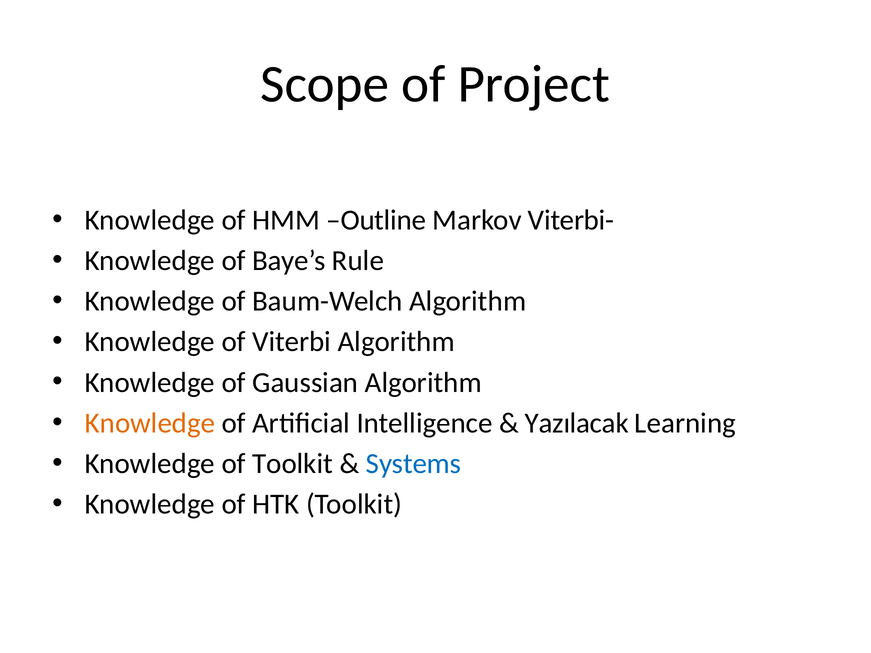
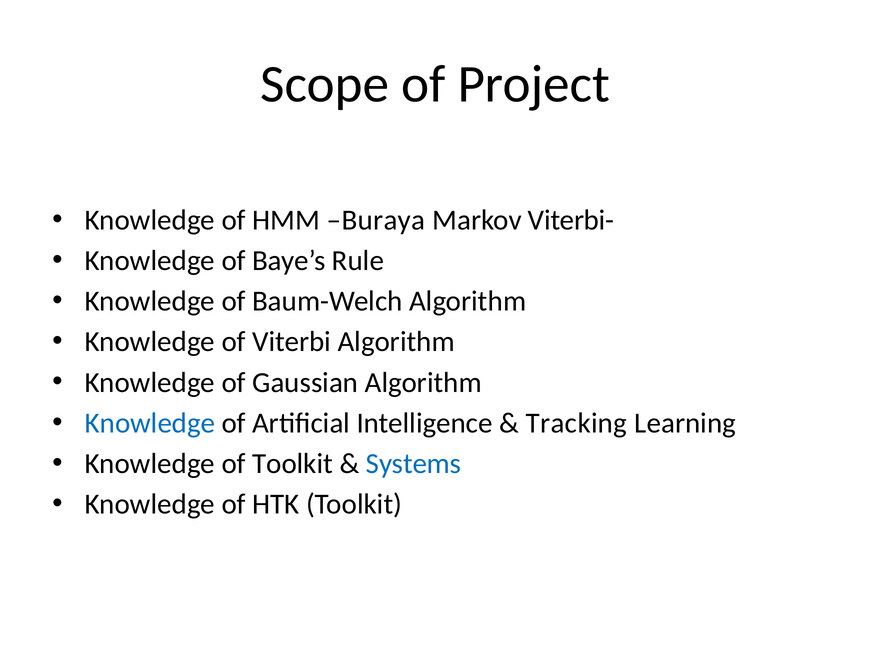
Outline: Outline -> Buraya (376, 220)
Knowledge colour: orange -> blue (150, 423)
Yazılacak: Yazılacak -> Tracking (577, 423)
